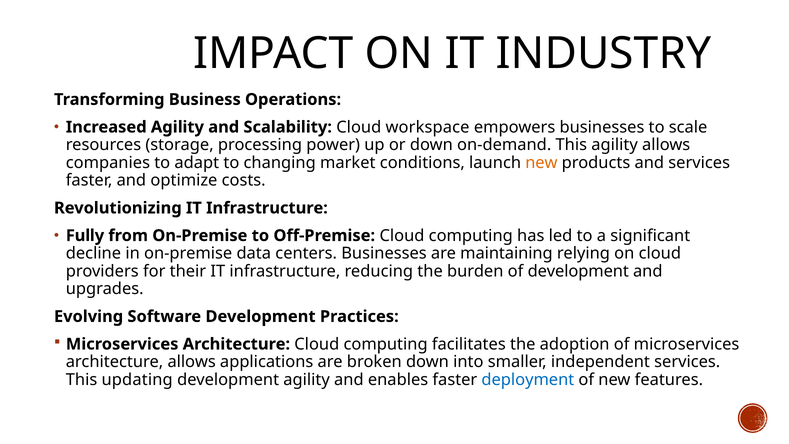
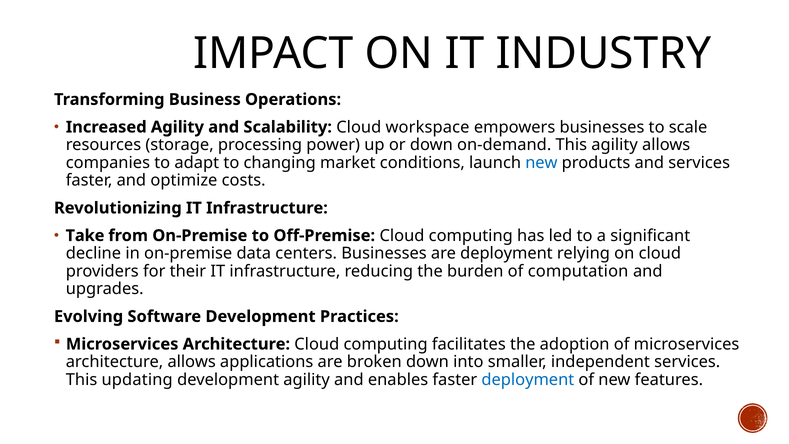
new colour: orange -> blue (541, 163)
Fully: Fully -> Take (85, 236)
are maintaining: maintaining -> deployment (506, 253)
of development: development -> computation (578, 271)
